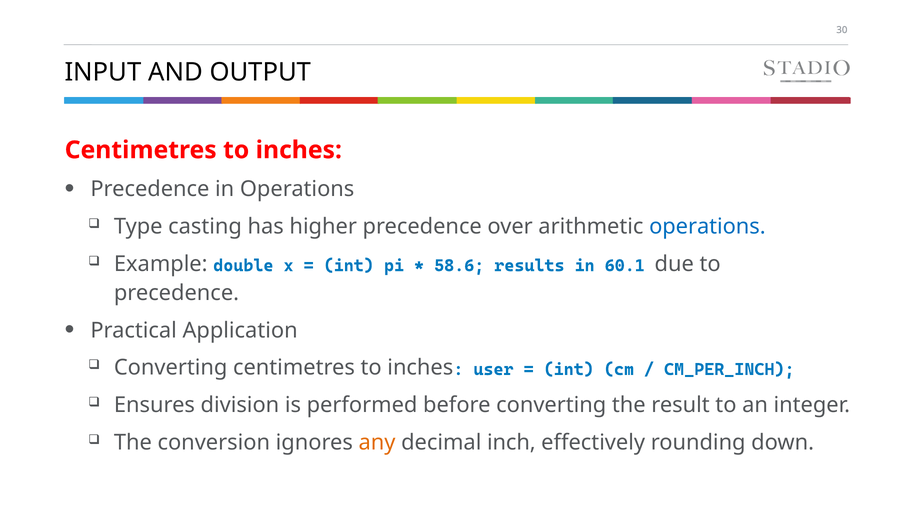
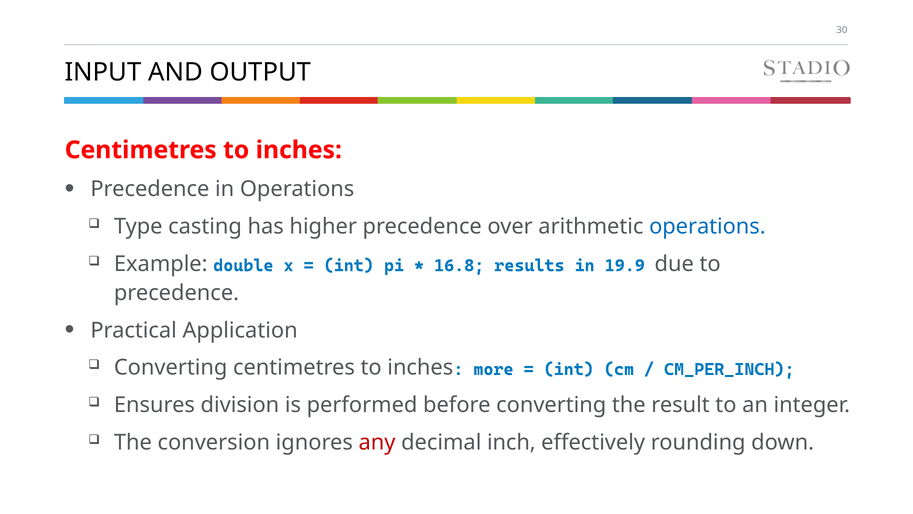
58.6: 58.6 -> 16.8 (459, 265)
60.1: 60.1 -> 19.9 (625, 265)
user: user -> more (493, 369)
any colour: orange -> red (377, 442)
